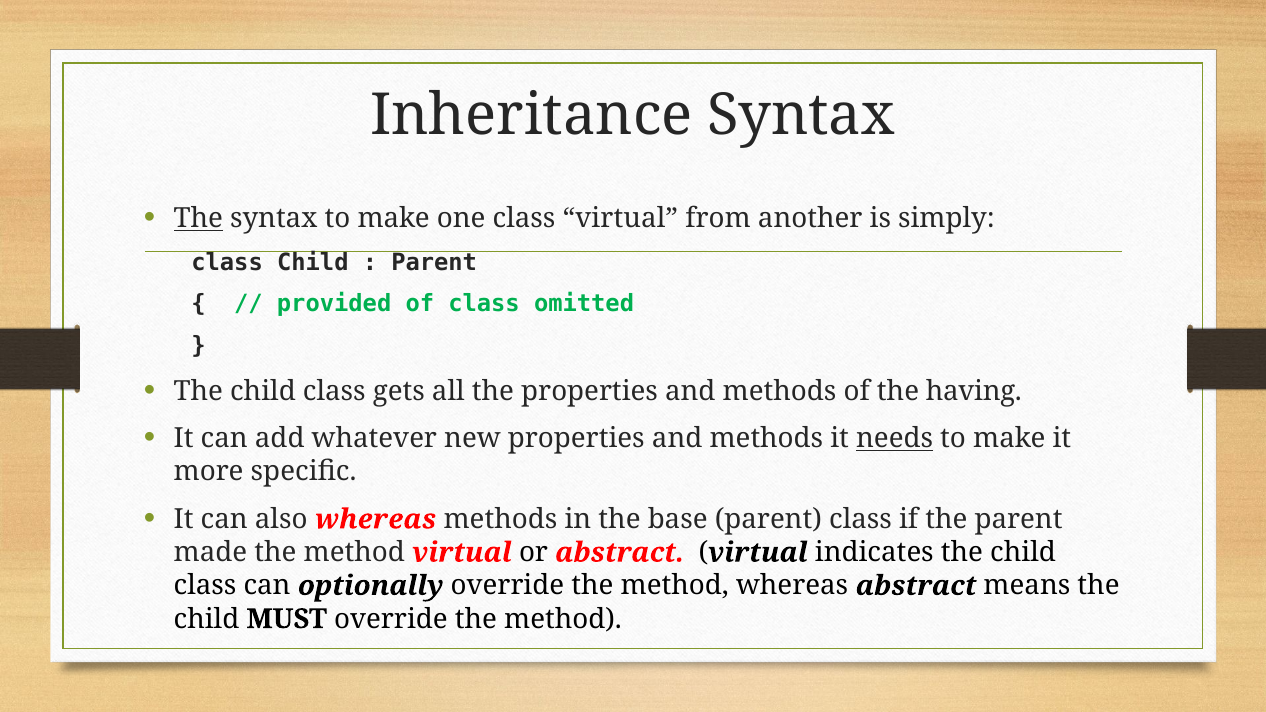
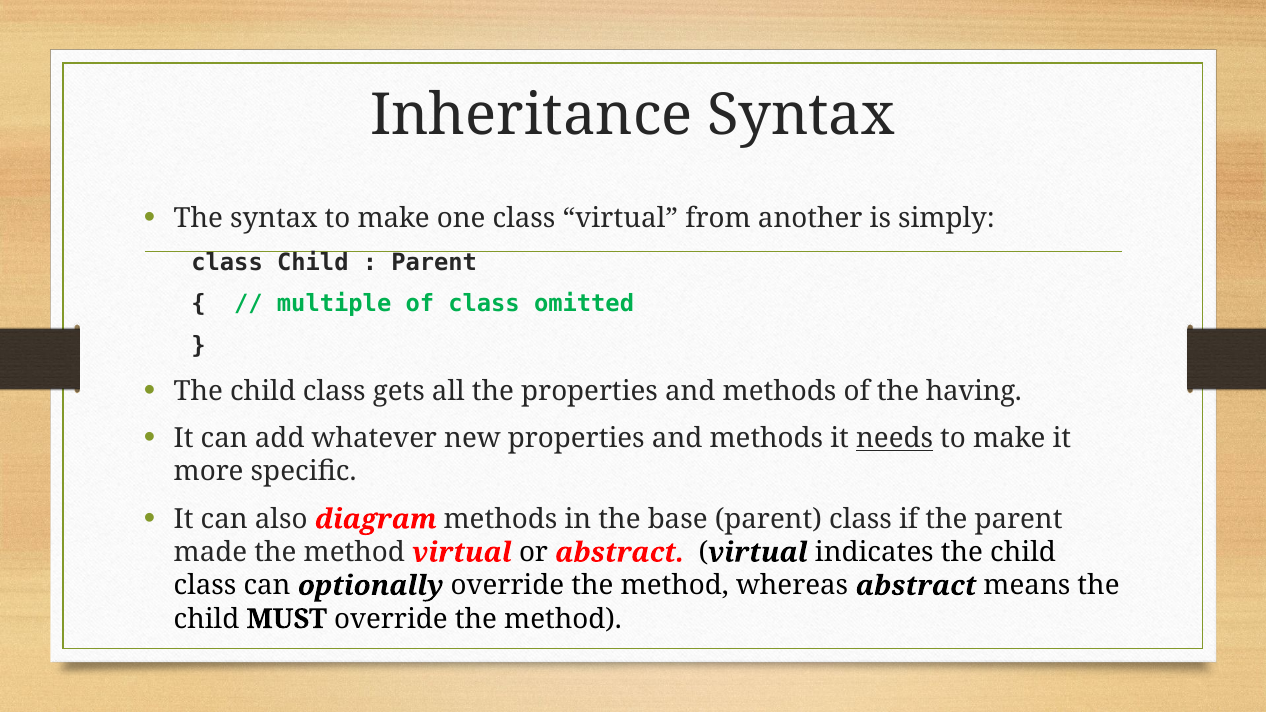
The underline: present -> none (198, 219)
provided: provided -> multiple (334, 304)
also whereas: whereas -> diagram (376, 519)
